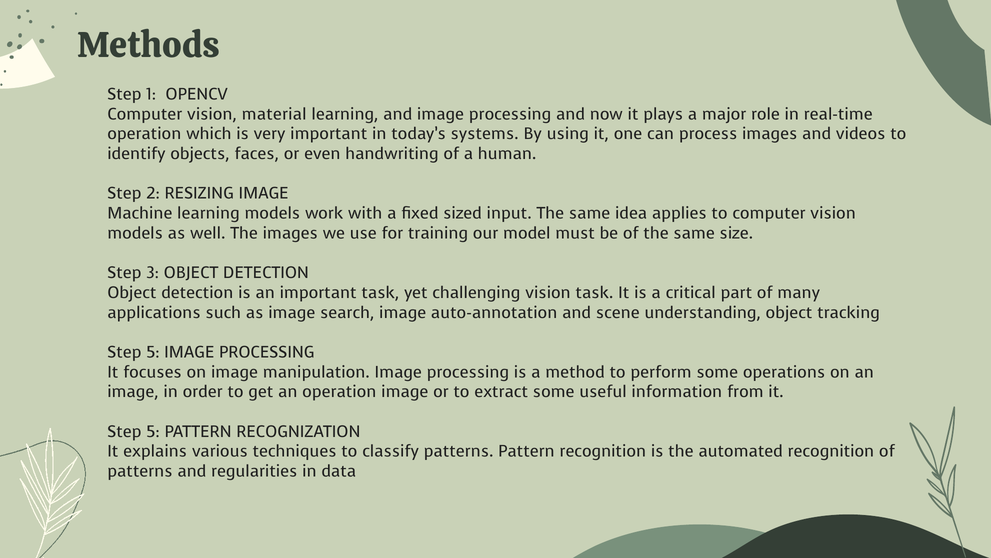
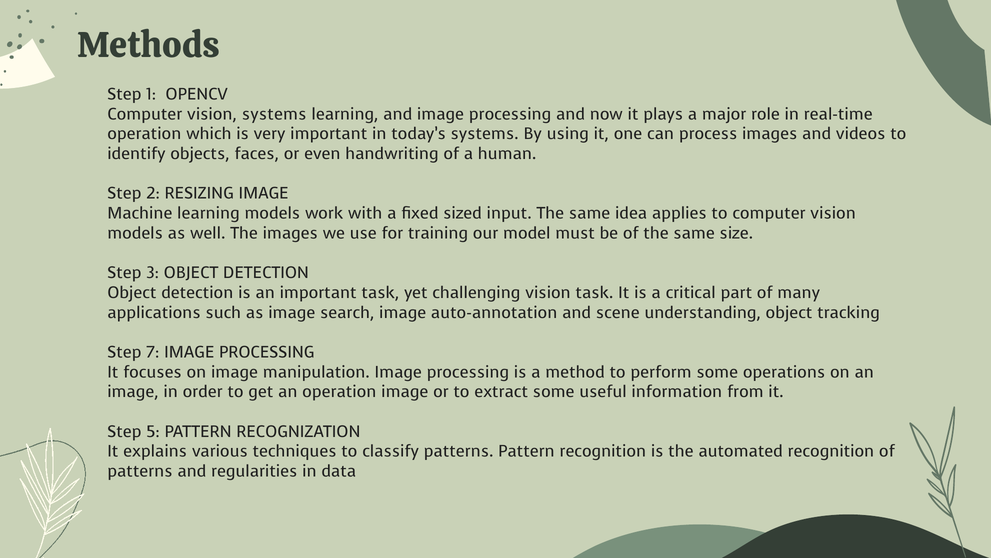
vision material: material -> systems (274, 114)
5: 5 -> 7 (153, 352)
